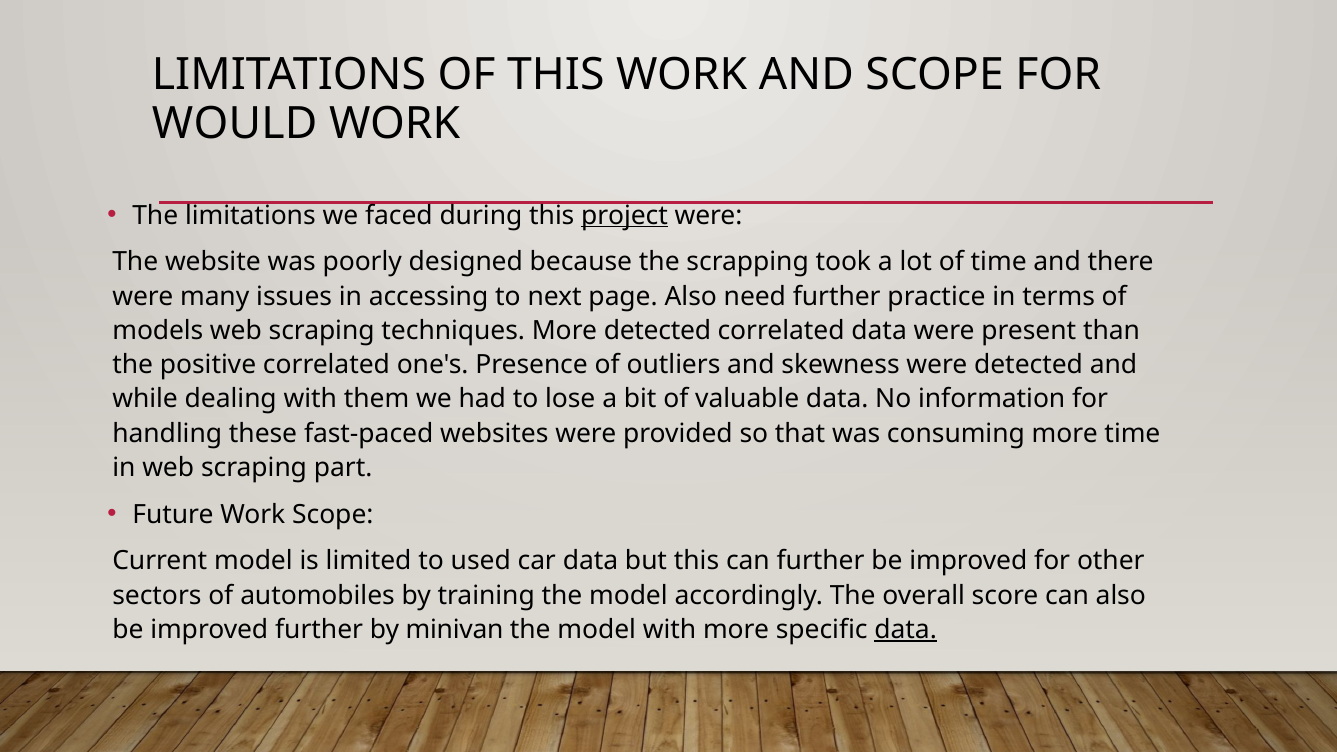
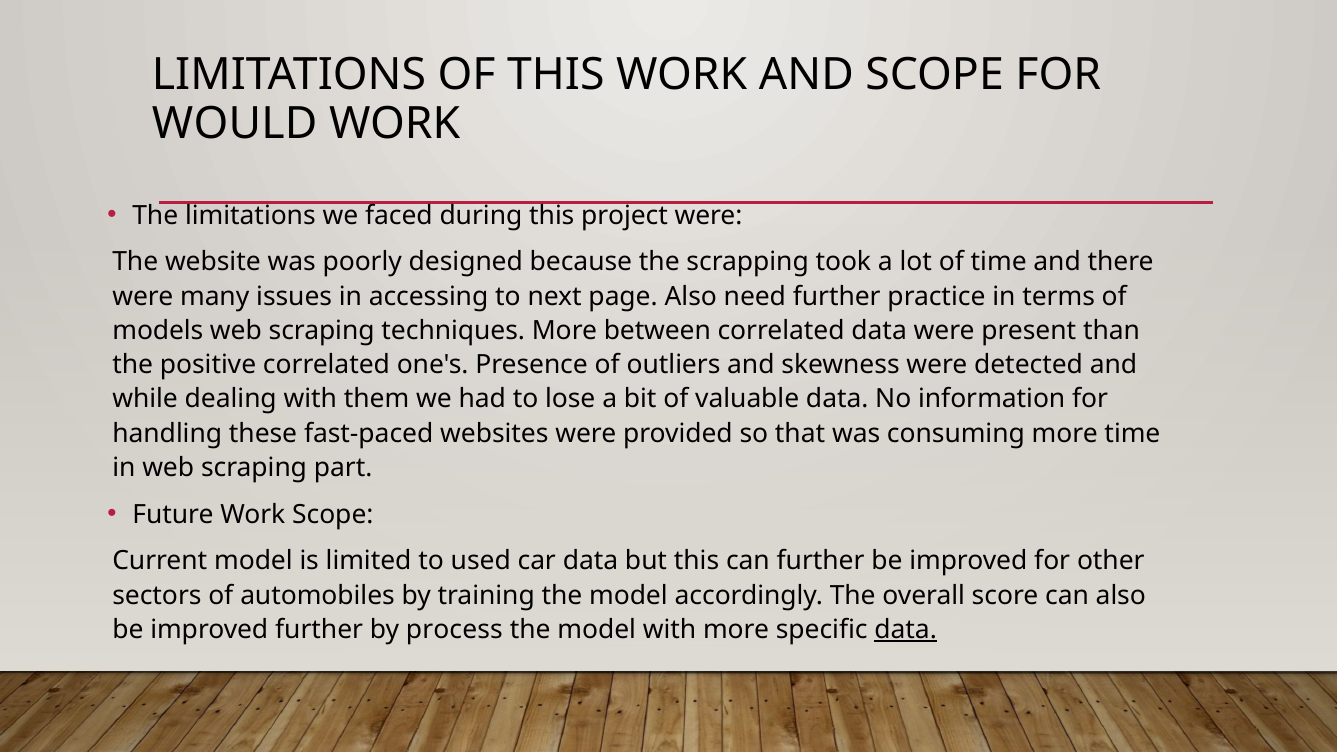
project underline: present -> none (625, 215)
More detected: detected -> between (657, 331)
minivan: minivan -> process (454, 630)
